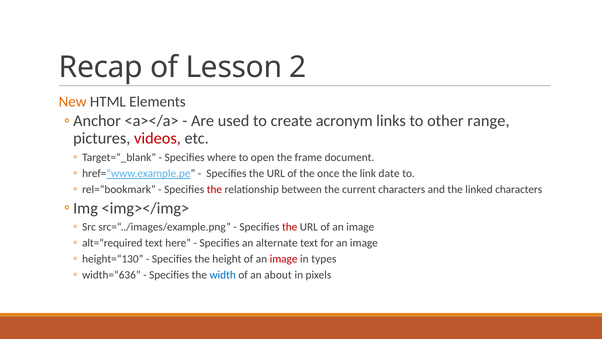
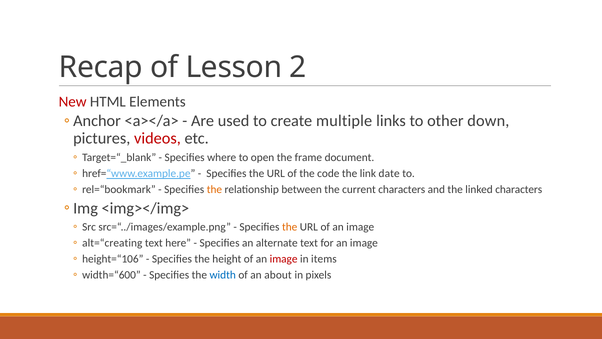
New colour: orange -> red (73, 101)
acronym: acronym -> multiple (344, 121)
range: range -> down (488, 121)
once: once -> code (328, 173)
the colour: red -> orange (214, 189)
the colour: red -> orange (290, 227)
alt=“required: alt=“required -> alt=“creating (112, 243)
height=“130: height=“130 -> height=“106 (113, 259)
types: types -> items (324, 259)
width=“636: width=“636 -> width=“600 (111, 275)
